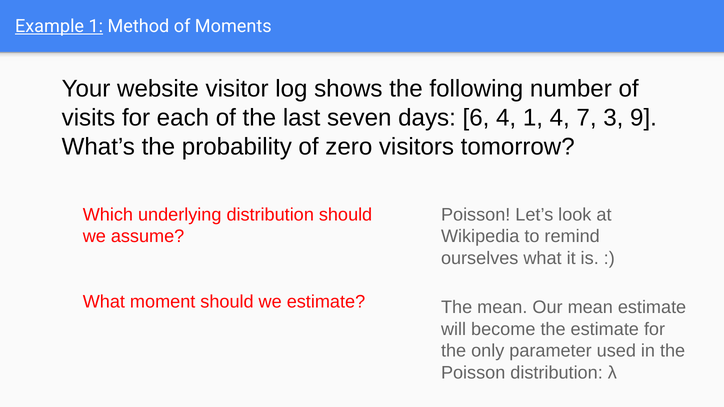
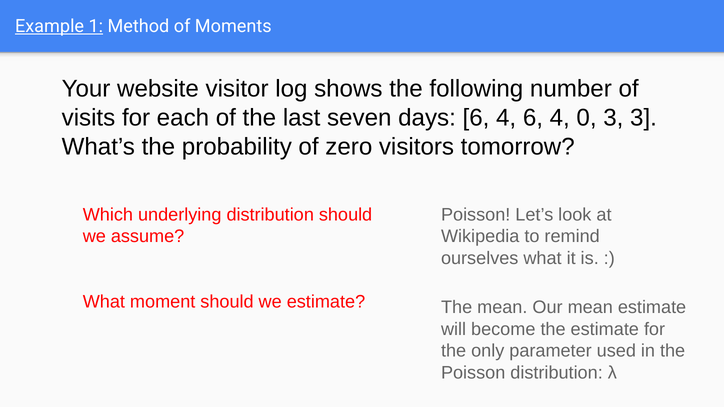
4 1: 1 -> 6 (533, 118)
7: 7 -> 0 (587, 118)
3 9: 9 -> 3 (643, 118)
